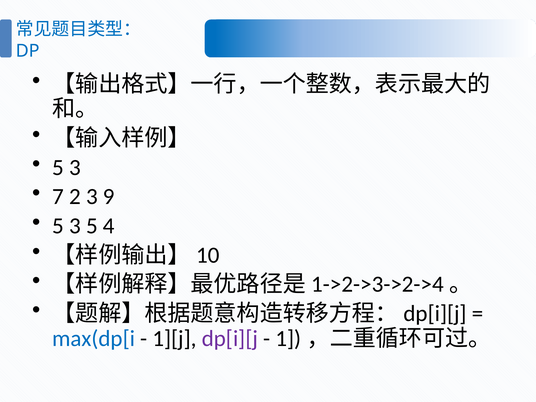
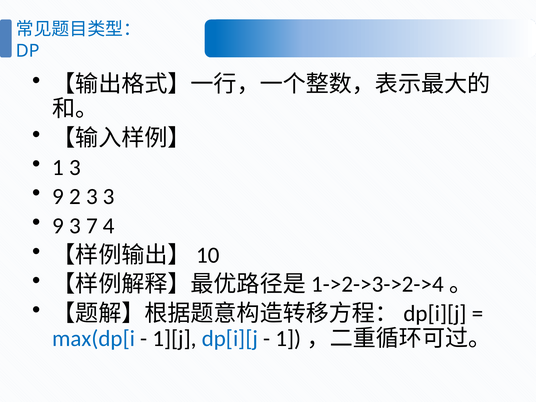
5: 5 -> 1 (58, 167)
7: 7 -> 9 (58, 197)
3 9: 9 -> 3 (109, 197)
5: 5 -> 9 (58, 226)
3 5: 5 -> 7 (92, 226)
dp[i][j colour: purple -> blue (230, 339)
